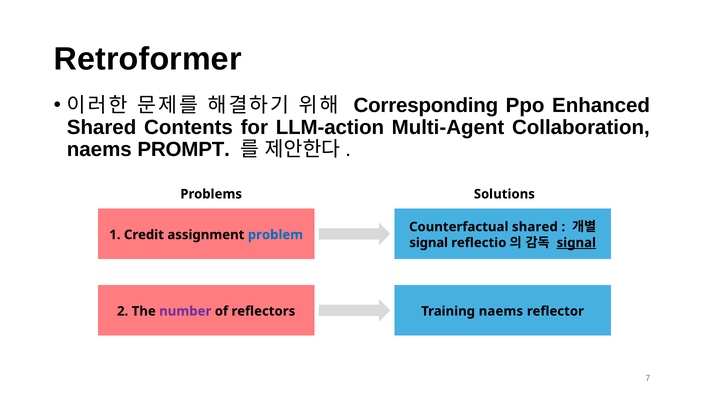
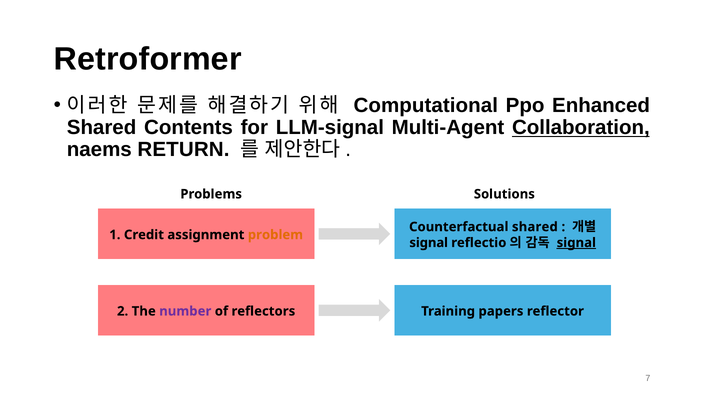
Corresponding: Corresponding -> Computational (426, 105)
LLM-action: LLM-action -> LLM-signal (330, 128)
Collaboration underline: none -> present (581, 128)
PROMPT: PROMPT -> RETURN (183, 150)
problem colour: blue -> orange (275, 235)
Training naems: naems -> papers (501, 311)
